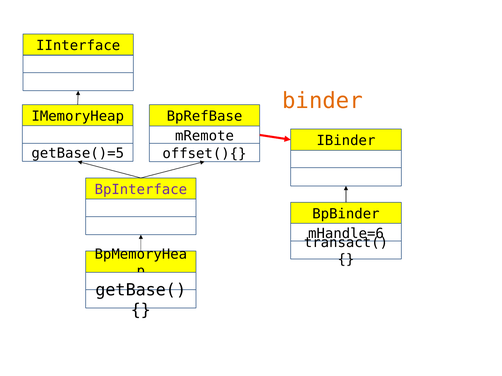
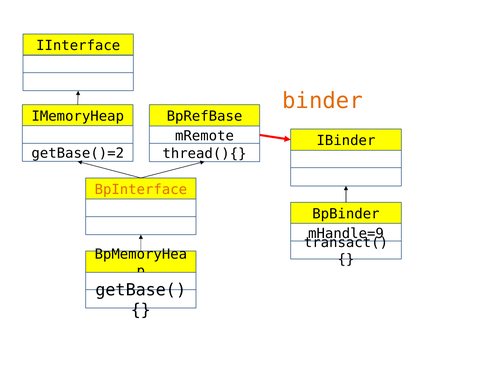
getBase()=5: getBase()=5 -> getBase()=2 (78, 153)
offset(){: offset(){ -> thread(){ (204, 154)
BpInterface colour: purple -> orange (141, 190)
mHandle=6: mHandle=6 -> mHandle=9 (346, 234)
